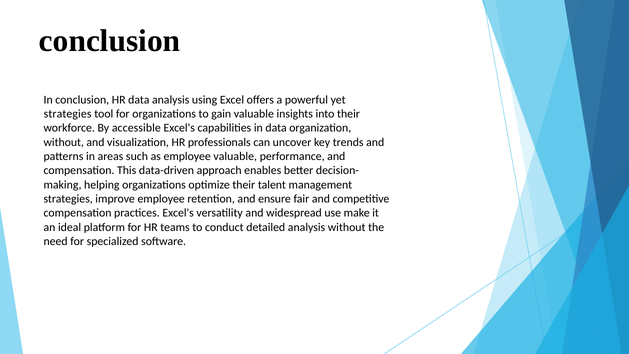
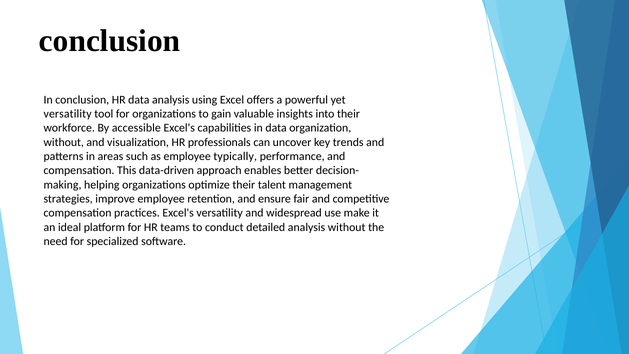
strategies: strategies -> versatility (68, 114)
employee valuable: valuable -> typically (235, 156)
